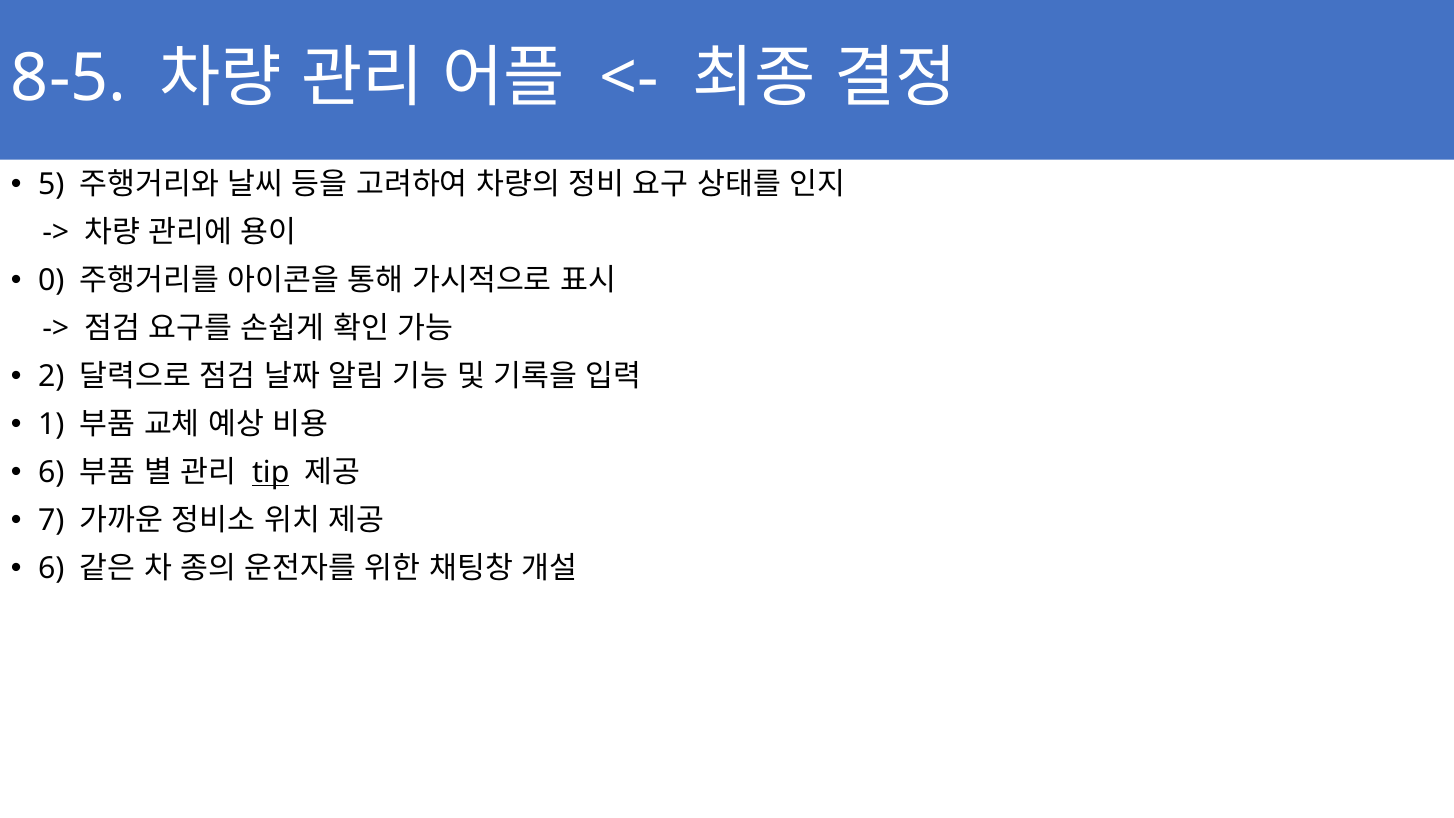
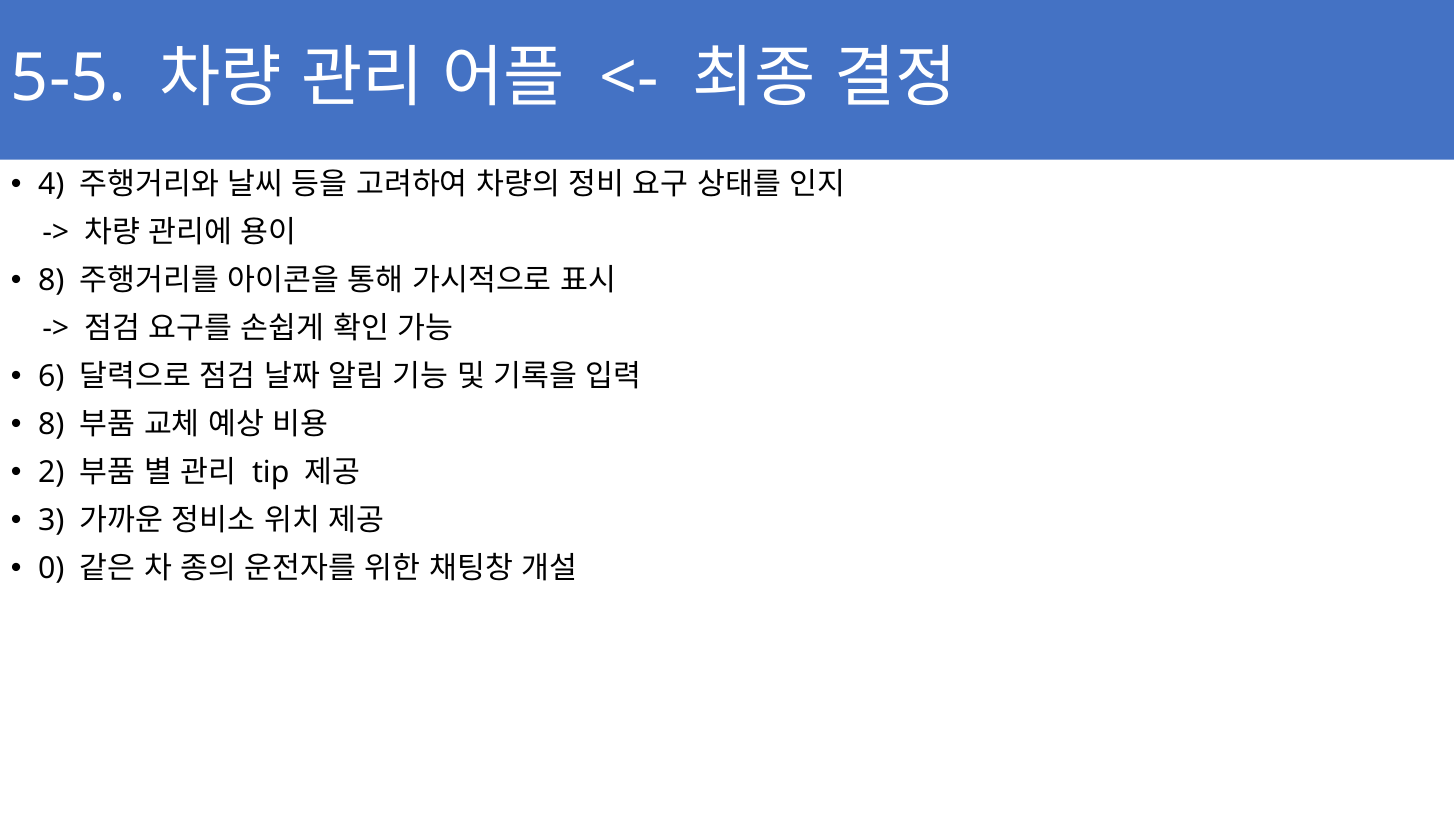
8-5: 8-5 -> 5-5 (69, 79)
5: 5 -> 4 (51, 185)
0: 0 -> 8 (51, 281)
2: 2 -> 6 (51, 377)
1: 1 -> 8 (51, 424)
6: 6 -> 2 (51, 472)
tip underline: present -> none (271, 472)
7: 7 -> 3 (51, 520)
6: 6 -> 0 (51, 568)
